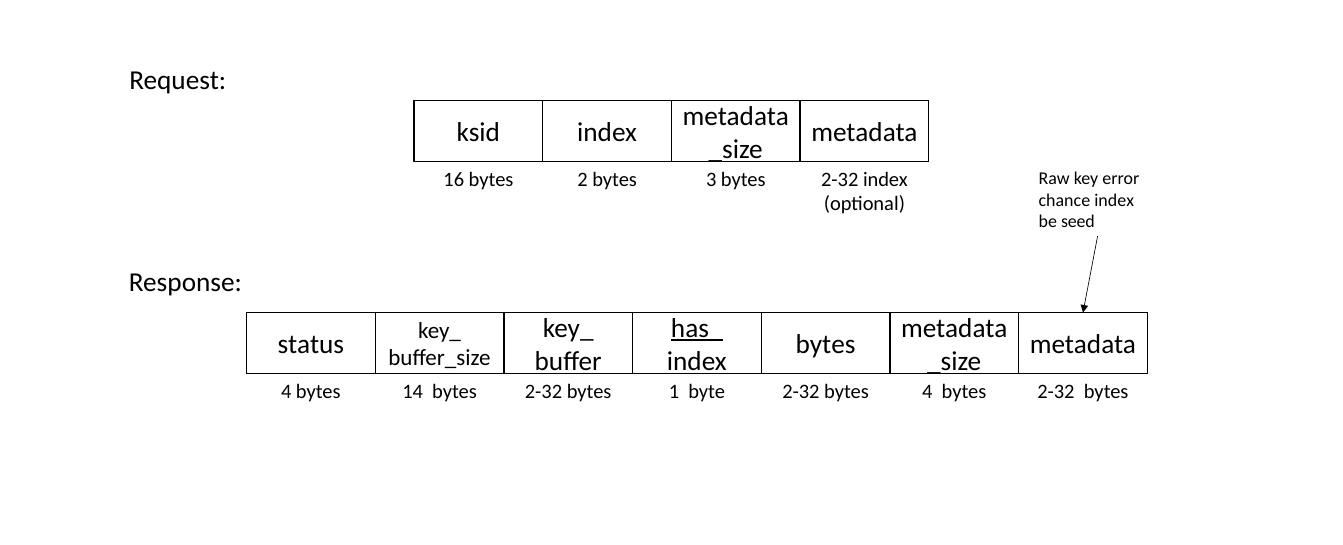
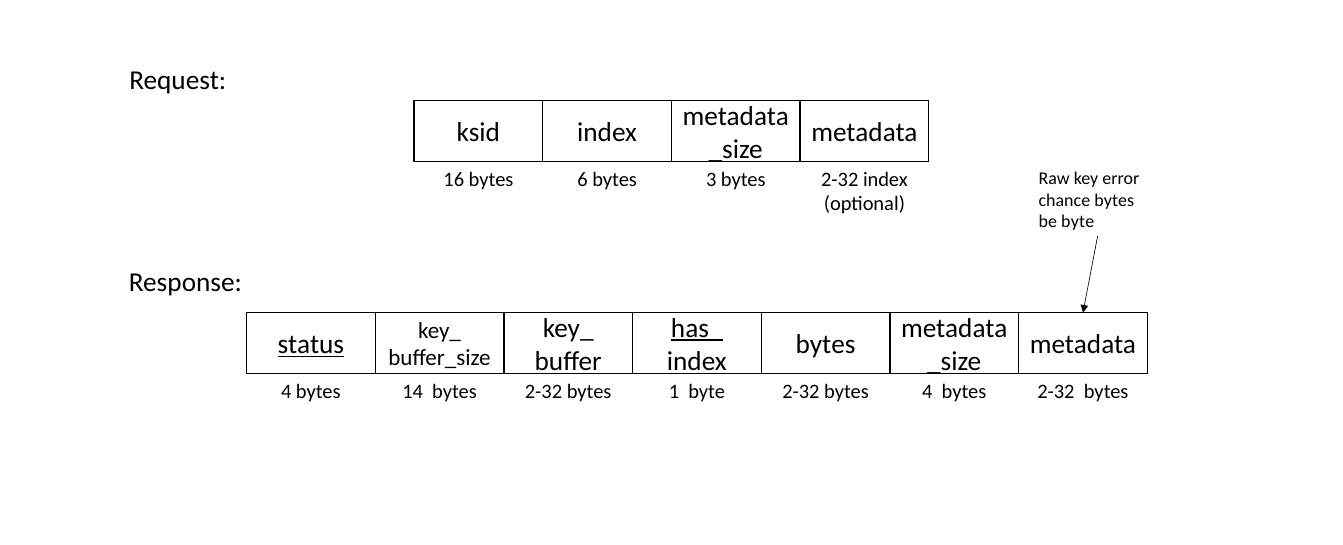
2: 2 -> 6 (583, 179)
chance index: index -> bytes (1114, 200)
be seed: seed -> byte (1078, 222)
status underline: none -> present (311, 345)
